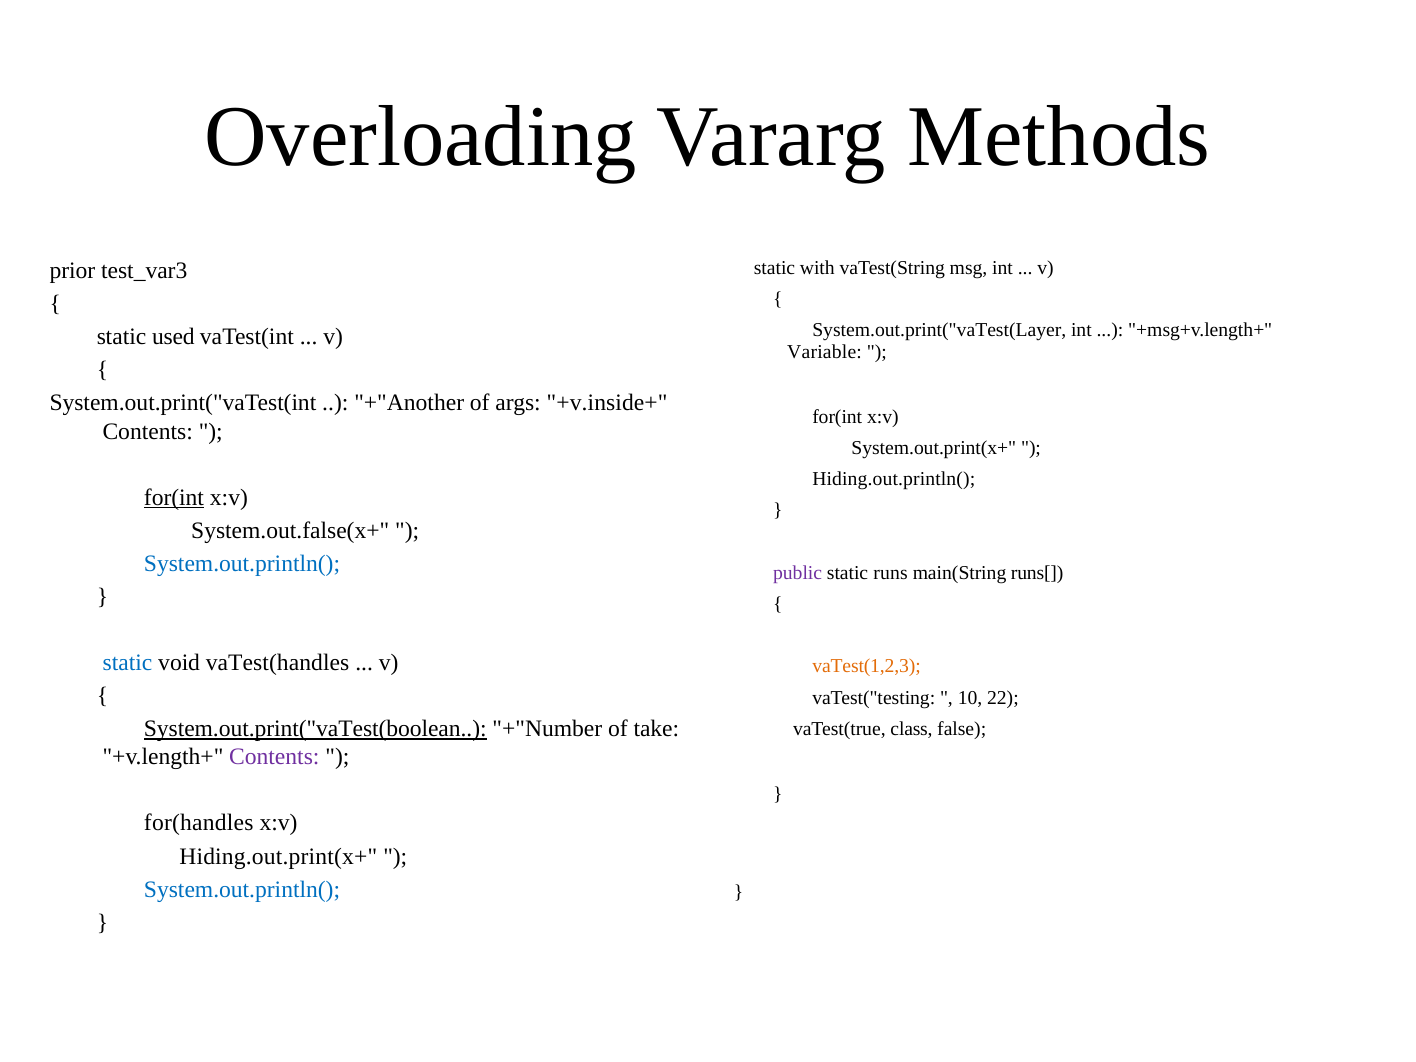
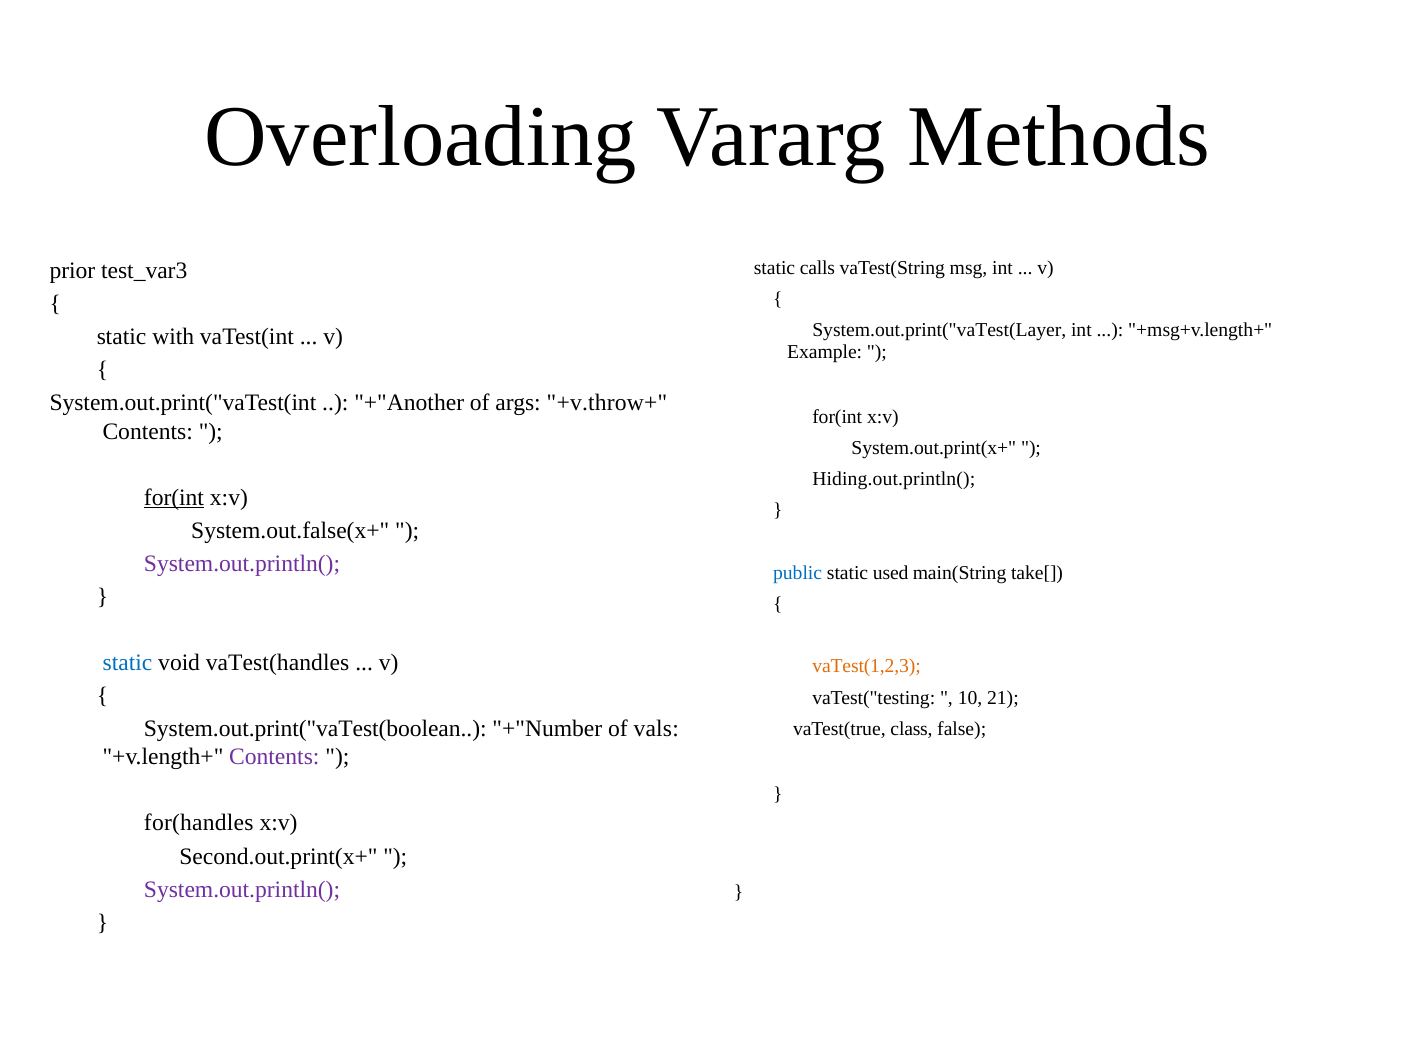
with: with -> calls (817, 268)
used: used -> with (173, 337)
Variable: Variable -> Example (825, 352)
+v.inside+: +v.inside+ -> +v.throw+ (607, 403)
System.out.println( colour: blue -> purple (242, 563)
public colour: purple -> blue (798, 573)
runs: runs -> used (891, 573)
runs[: runs[ -> take[ (1037, 573)
22: 22 -> 21 (1003, 698)
System.out.print("vaTest(boolean underline: present -> none (315, 729)
take: take -> vals (656, 729)
Hiding.out.print(x+: Hiding.out.print(x+ -> Second.out.print(x+ (278, 856)
System.out.println( colour: blue -> purple (242, 889)
